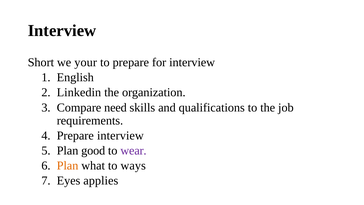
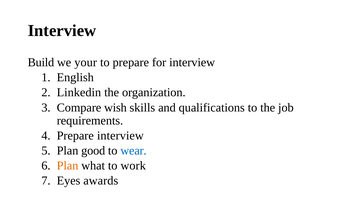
Short: Short -> Build (41, 62)
need: need -> wish (115, 107)
wear colour: purple -> blue (133, 150)
ways: ways -> work (133, 165)
applies: applies -> awards (101, 180)
